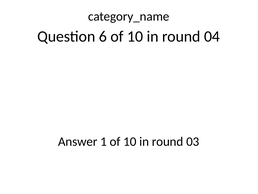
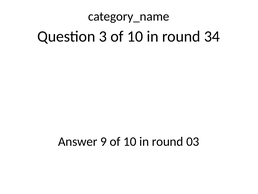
6: 6 -> 3 (103, 36)
04: 04 -> 34 (212, 36)
1: 1 -> 9 (104, 141)
